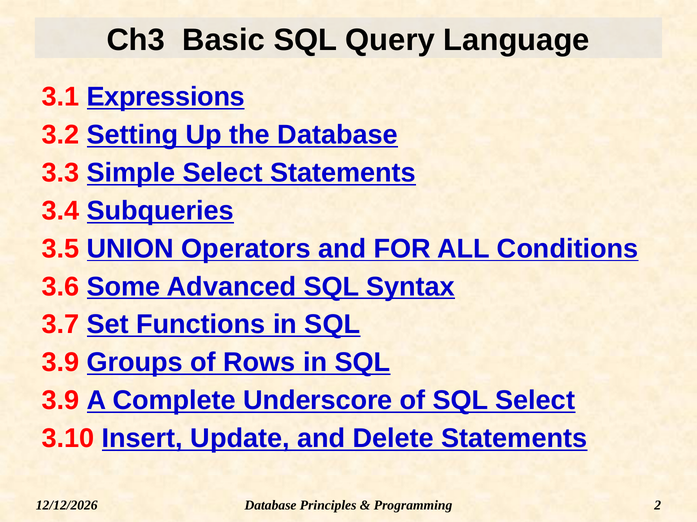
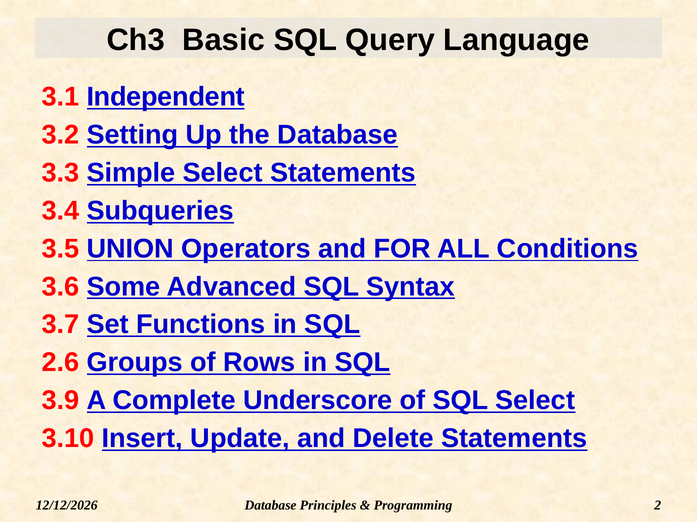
Expressions: Expressions -> Independent (166, 97)
3.9: 3.9 -> 2.6 (61, 363)
